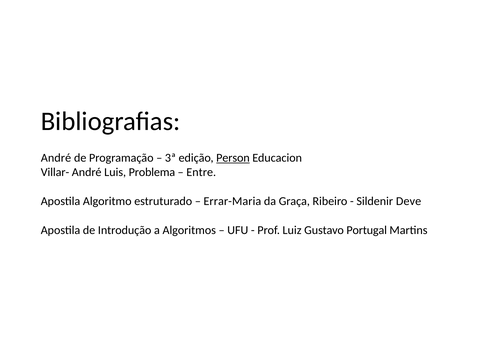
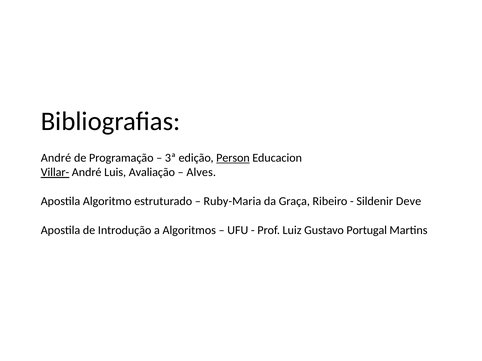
Villar- underline: none -> present (55, 173)
Problema: Problema -> Avaliação (152, 173)
Entre: Entre -> Alves (201, 173)
Errar-Maria: Errar-Maria -> Ruby-Maria (232, 201)
